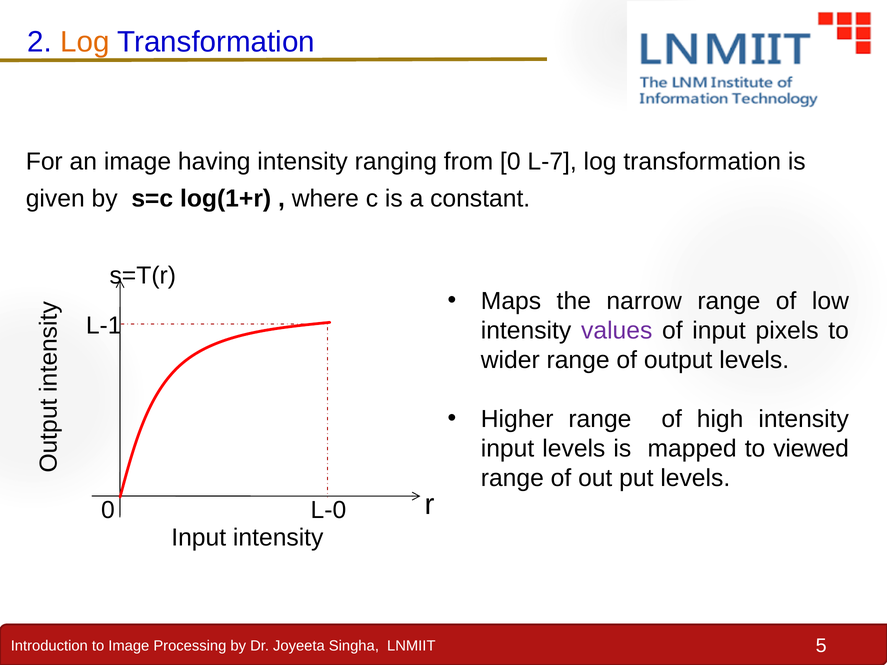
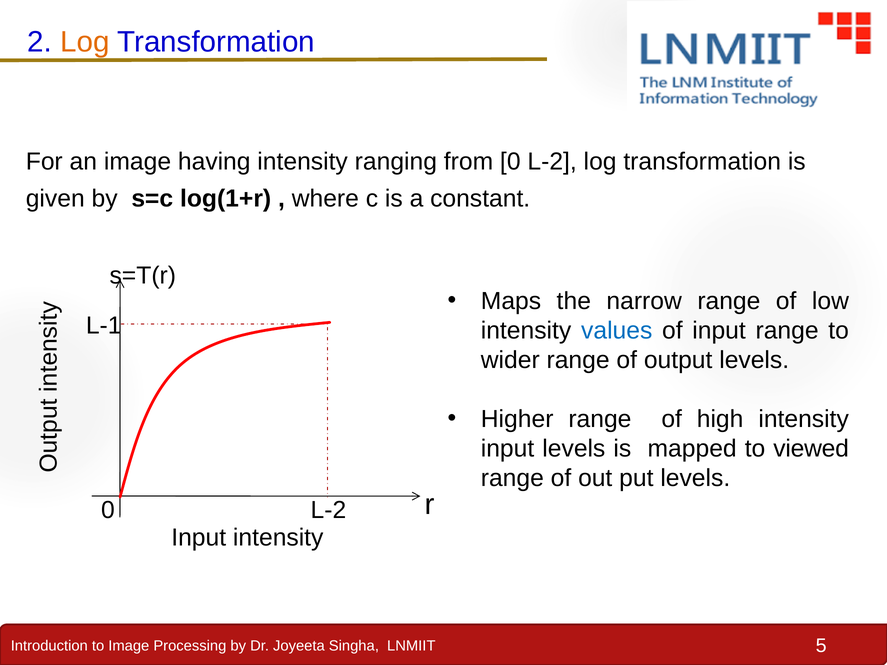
from 0 L-7: L-7 -> L-2 (552, 162)
values colour: purple -> blue (617, 331)
input pixels: pixels -> range (787, 331)
L-0: L-0 -> L-2 (328, 510)
